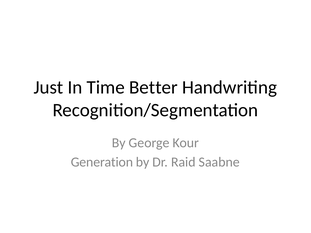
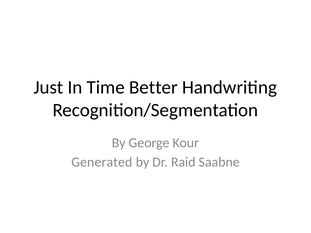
Generation: Generation -> Generated (102, 162)
